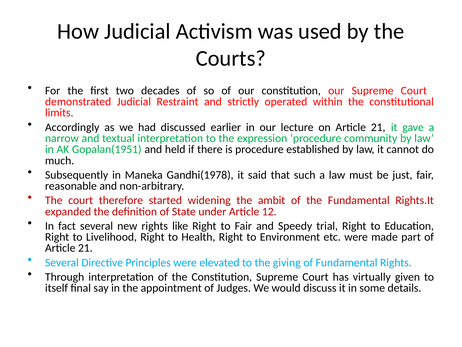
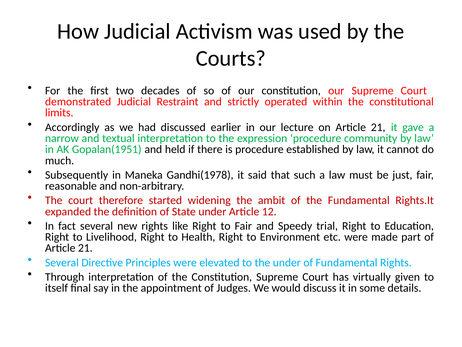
the giving: giving -> under (287, 262)
